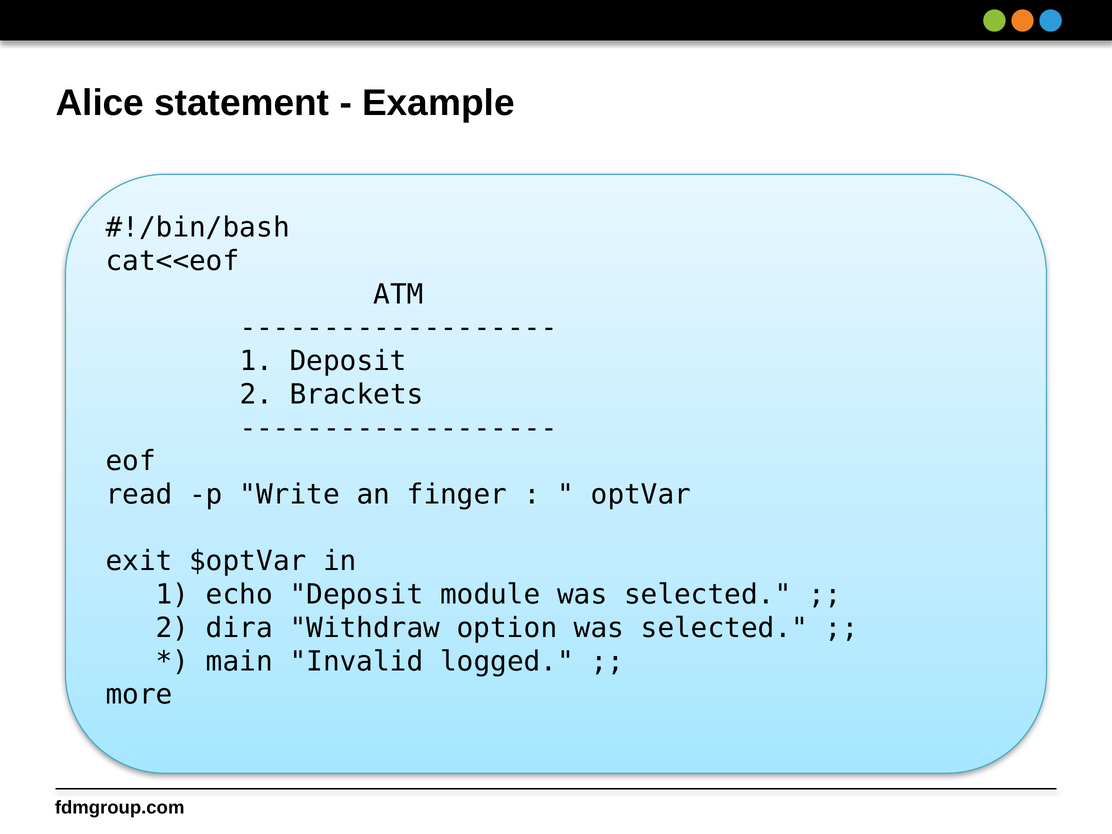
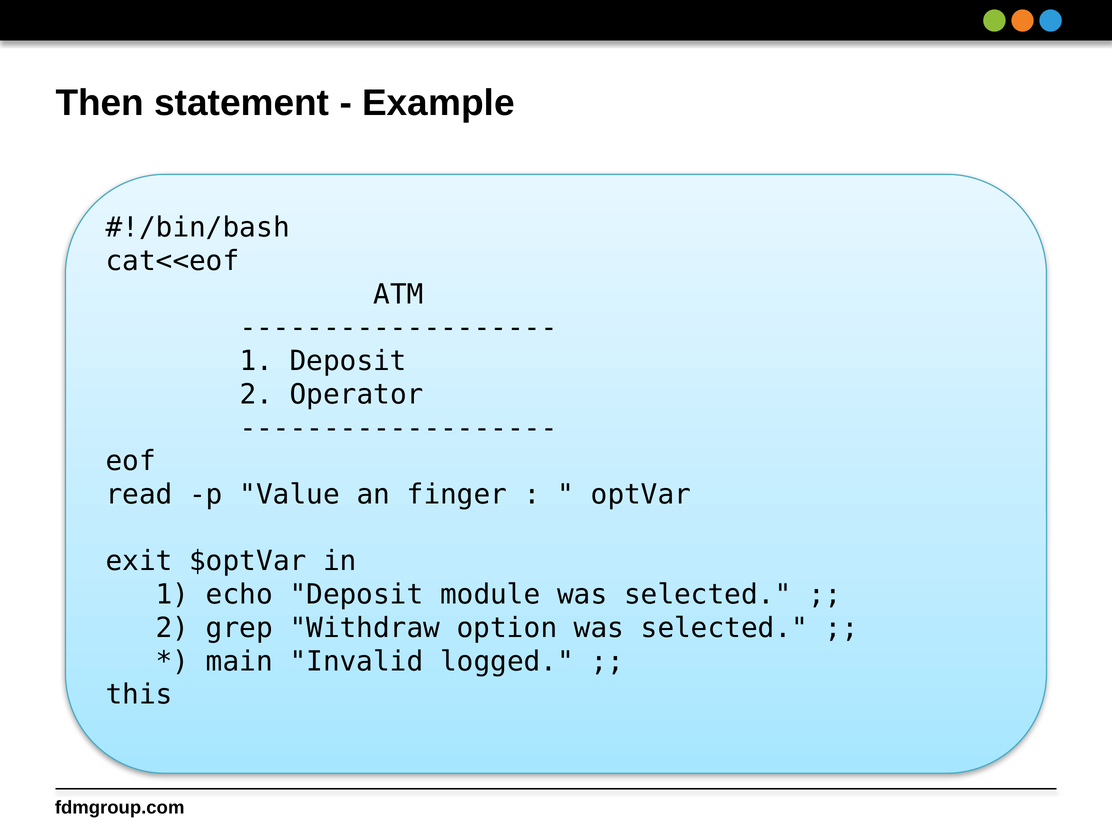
Alice: Alice -> Then (100, 103)
Brackets: Brackets -> Operator (357, 395)
Write: Write -> Value (290, 495)
dira: dira -> grep (239, 628)
more: more -> this (139, 695)
